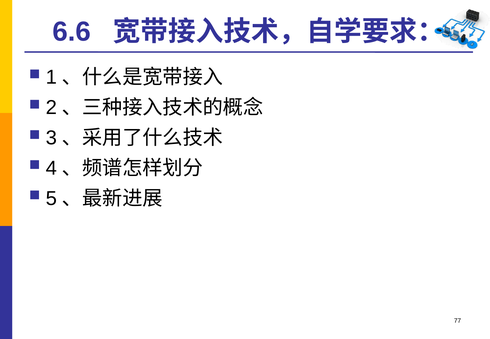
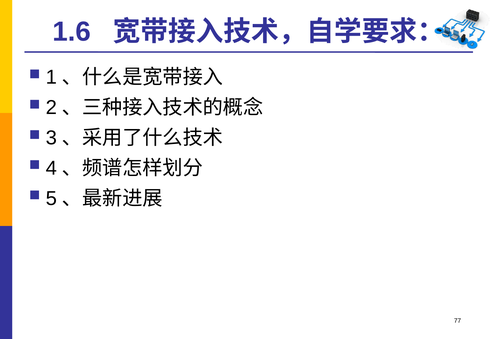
6.6: 6.6 -> 1.6 (72, 32)
